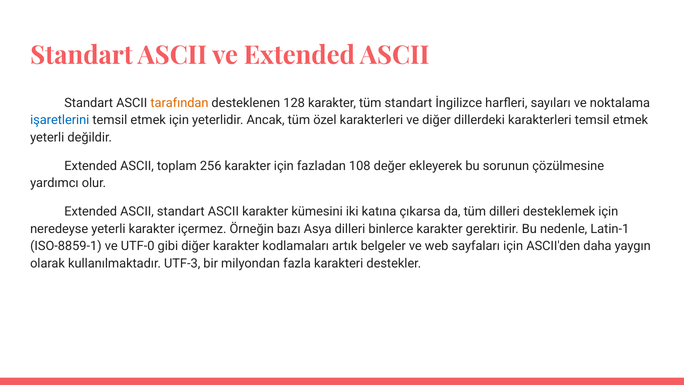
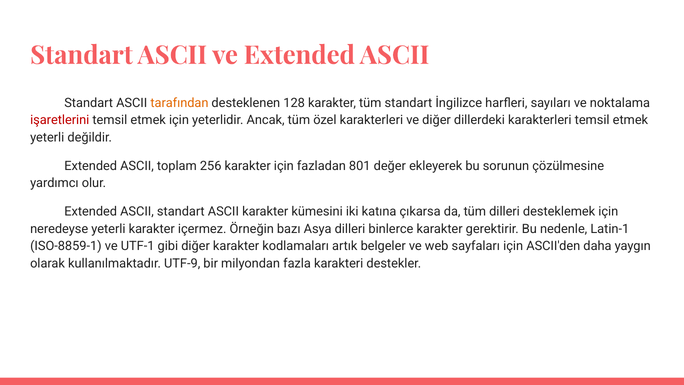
işaretlerini colour: blue -> red (60, 120)
108: 108 -> 801 (360, 166)
UTF-0: UTF-0 -> UTF-1 (138, 246)
UTF-3: UTF-3 -> UTF-9 (182, 263)
